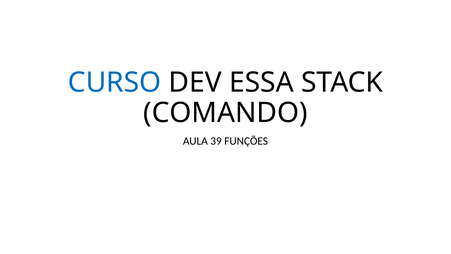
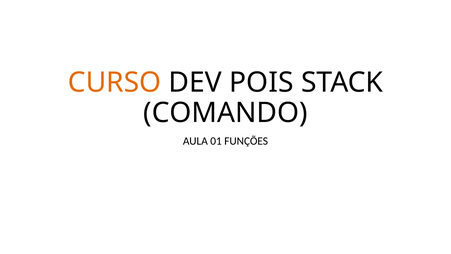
CURSO colour: blue -> orange (115, 82)
ESSA: ESSA -> POIS (261, 82)
39: 39 -> 01 (216, 141)
